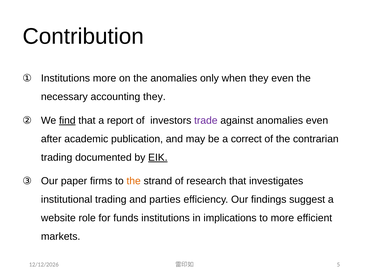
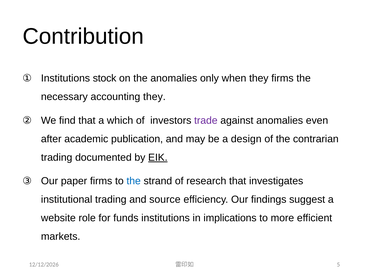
Institutions more: more -> stock (105, 78)
they even: even -> ﬁrms (282, 78)
ﬁnd underline: present -> none (67, 120)
report: report -> which (120, 120)
correct: correct -> design (246, 139)
the colour: orange -> blue (134, 181)
parties: parties -> source (165, 199)
